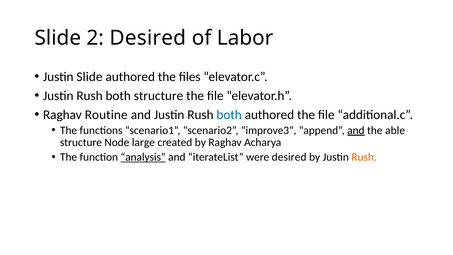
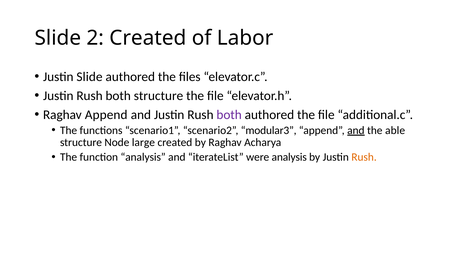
2 Desired: Desired -> Created (148, 38)
Raghav Routine: Routine -> Append (106, 115)
both colour: blue -> purple (229, 115)
improve3: improve3 -> modular3 (269, 130)
analysis underline: present -> none (143, 157)
were desired: desired -> analysis (289, 157)
